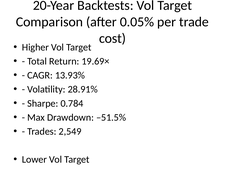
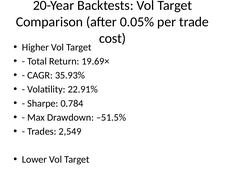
13.93%: 13.93% -> 35.93% (70, 75)
28.91%: 28.91% -> 22.91% (83, 89)
